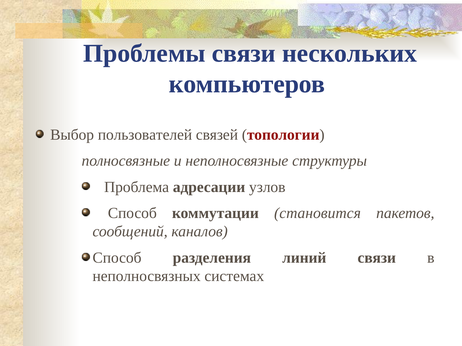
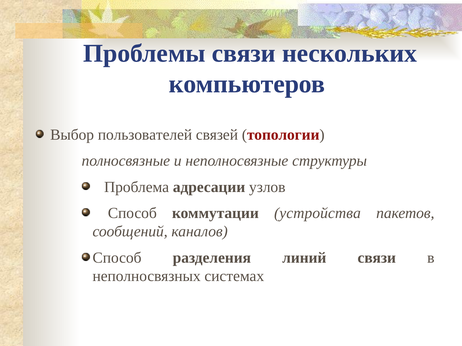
становится: становится -> устройства (317, 213)
